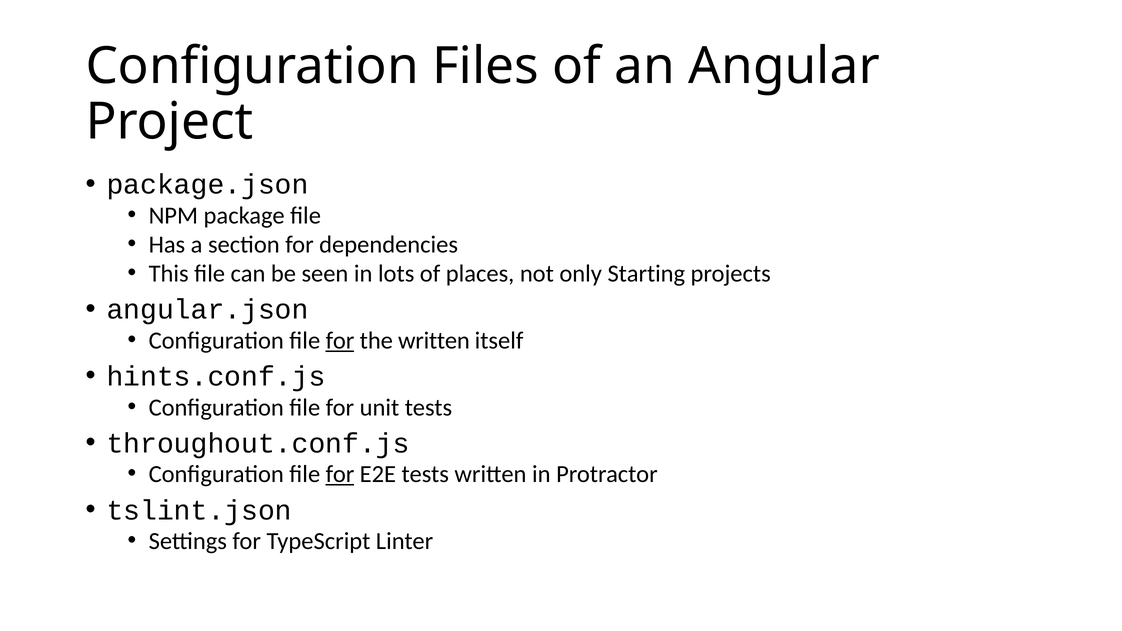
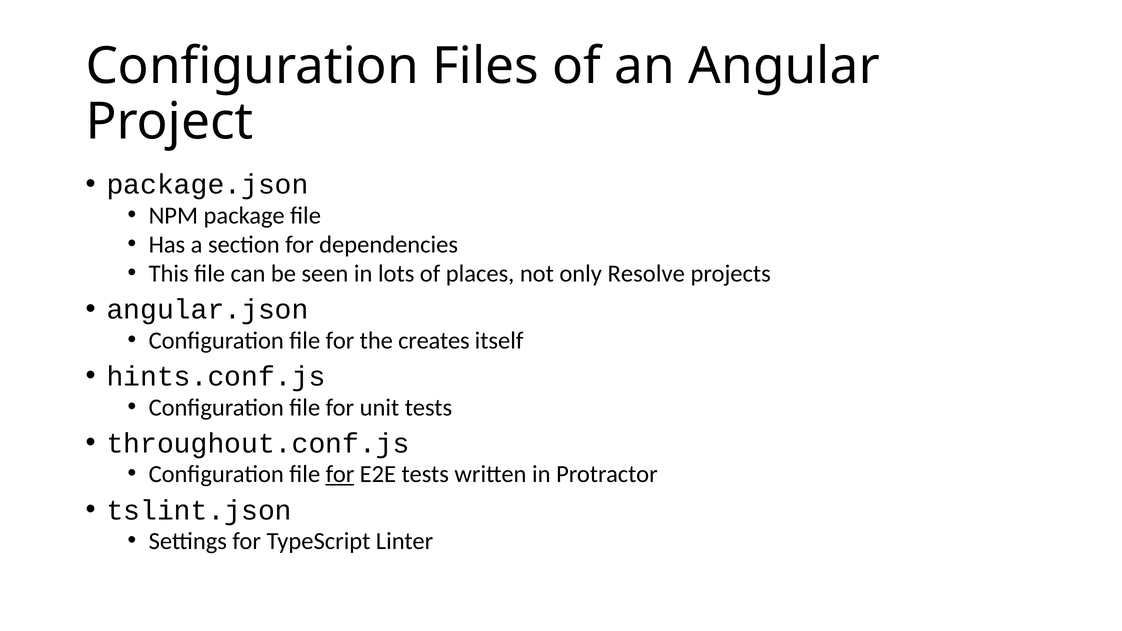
Starting: Starting -> Resolve (646, 274)
for underline: present -> none (340, 341)
the written: written -> creates (434, 341)
